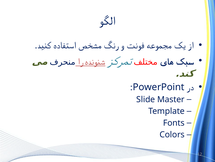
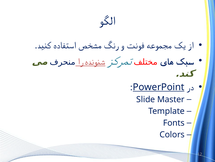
PowerPoint underline: none -> present (159, 87)
